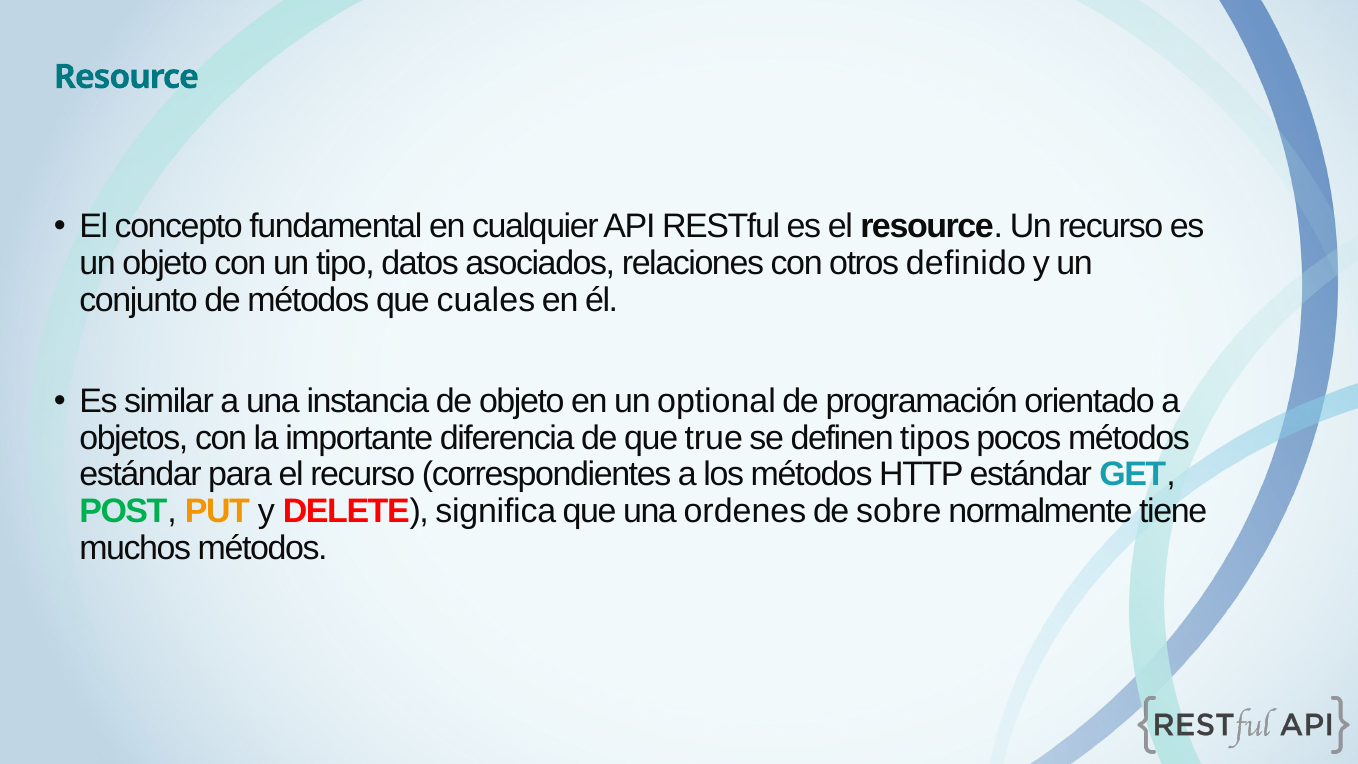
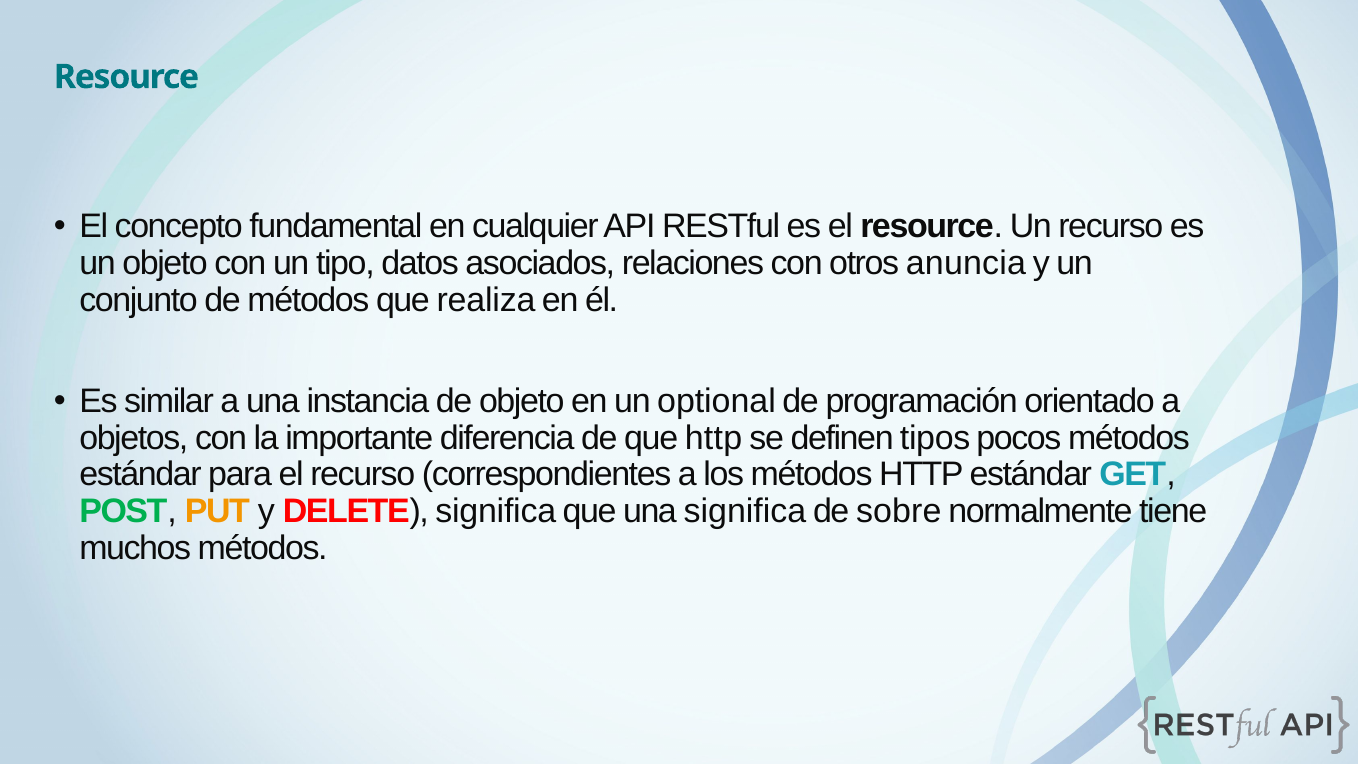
definido: definido -> anuncia (966, 263)
cuales: cuales -> realiza (486, 300)
que true: true -> http (714, 438)
una ordenes: ordenes -> significa (745, 511)
